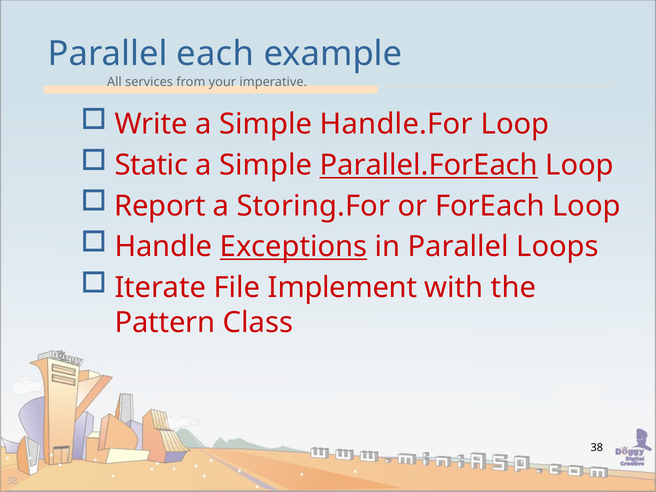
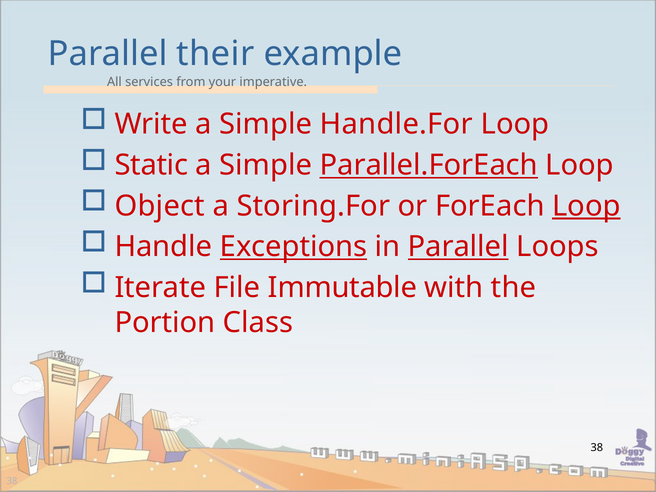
each: each -> their (215, 54)
Report: Report -> Object (160, 206)
Loop underline: none -> present (586, 206)
Parallel underline: none -> present (458, 247)
Implement: Implement -> Immutable (343, 288)
Pattern: Pattern -> Portion (165, 323)
